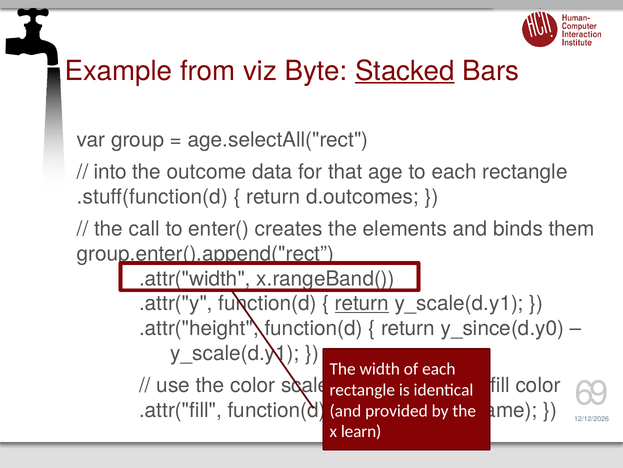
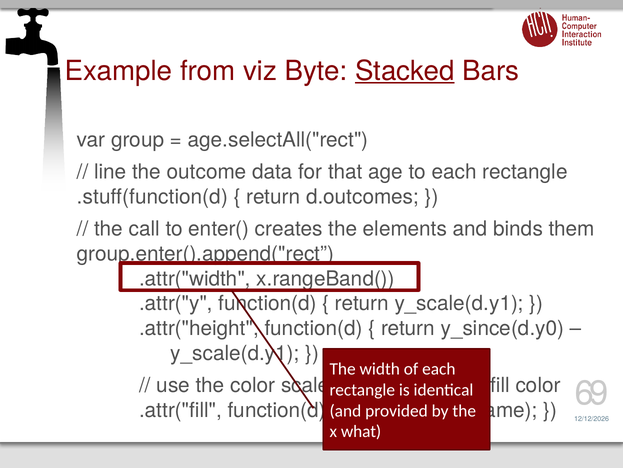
into: into -> line (110, 172)
return underline: present -> none (362, 303)
learn: learn -> what (361, 431)
